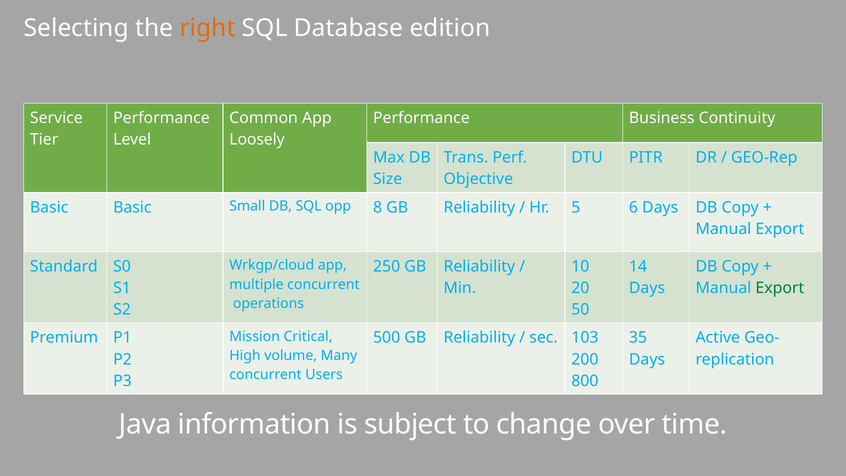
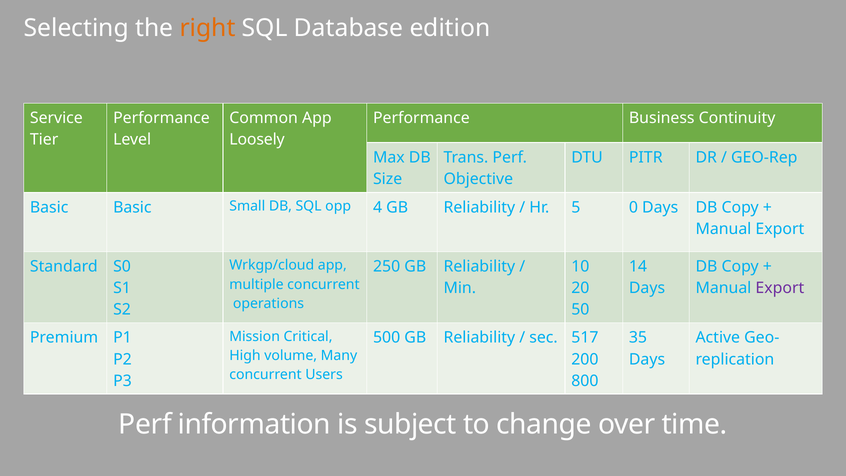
8: 8 -> 4 (378, 207)
6: 6 -> 0 (634, 207)
Export colour: green -> purple (780, 288)
103: 103 -> 517 (585, 338)
Java: Java -> Perf (145, 424)
